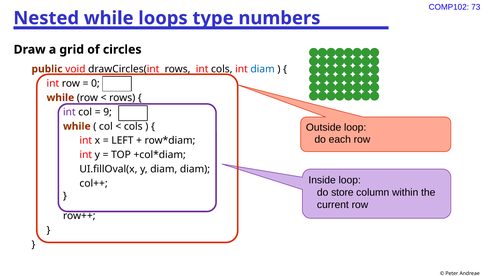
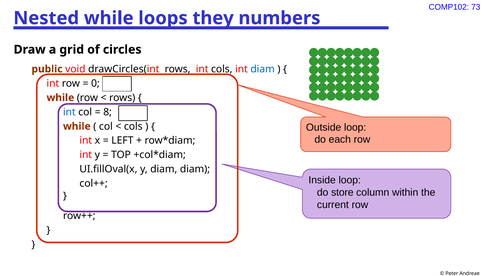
type: type -> they (213, 18)
int colour: purple -> blue (69, 112)
9: 9 -> 8 (108, 112)
